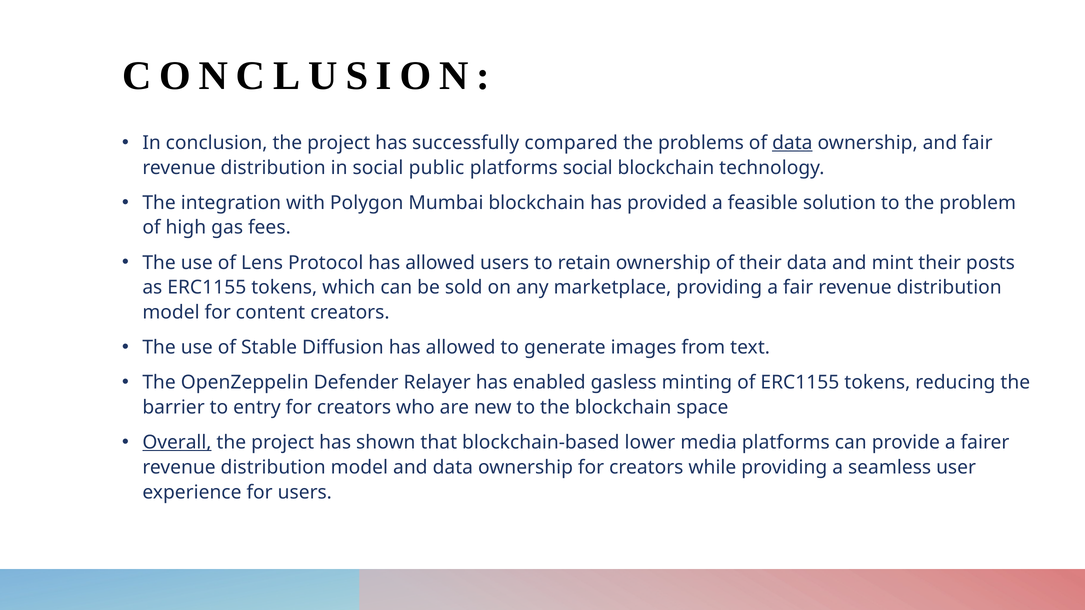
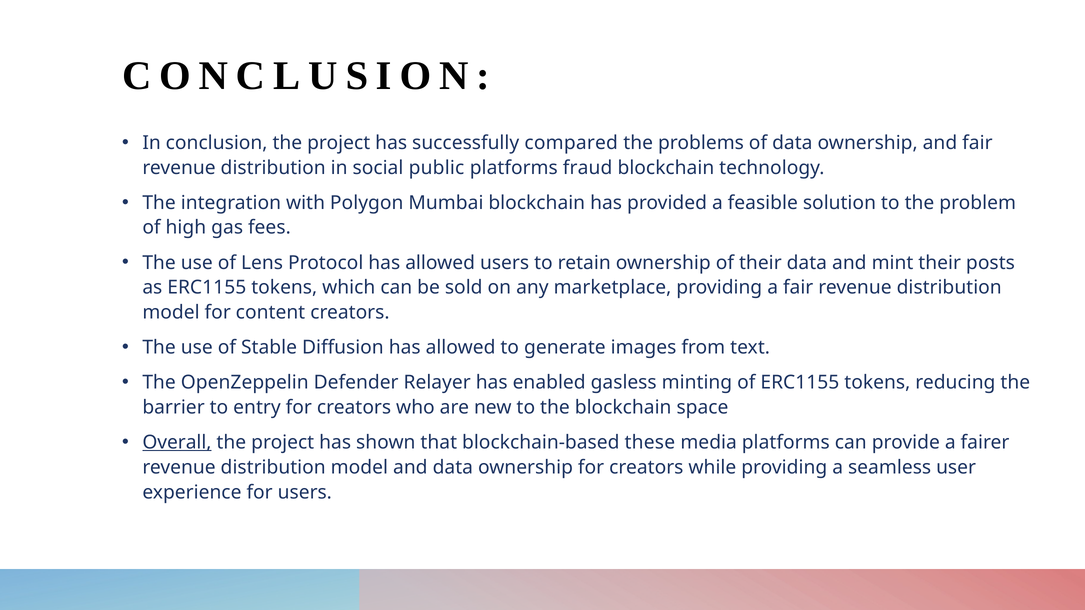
data underline: present -> none (792, 143)
platforms social: social -> fraud (588, 168)
lower: lower -> these (650, 443)
